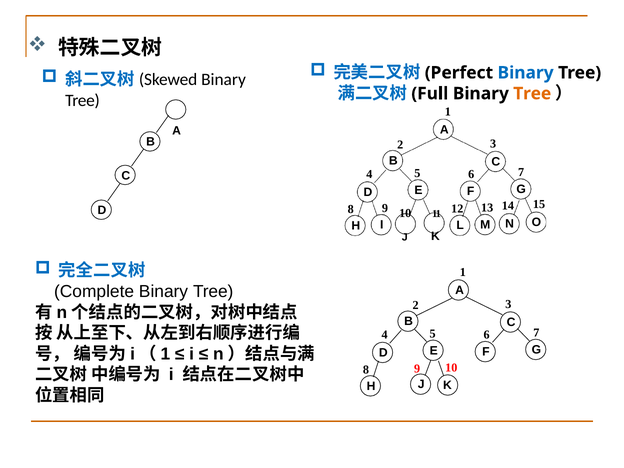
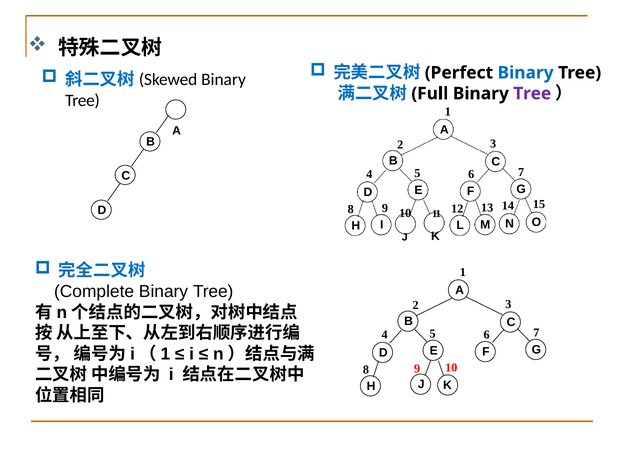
Tree colour: orange -> purple (532, 94)
